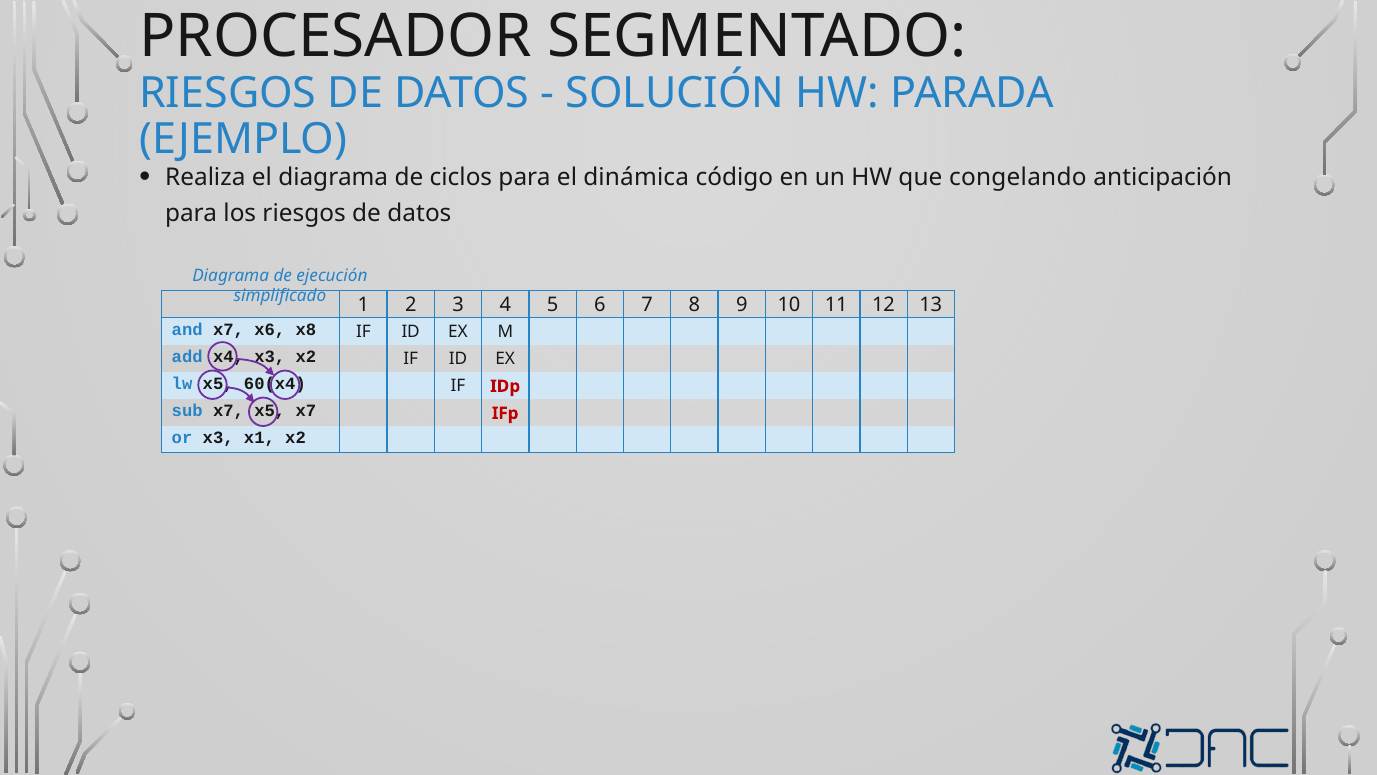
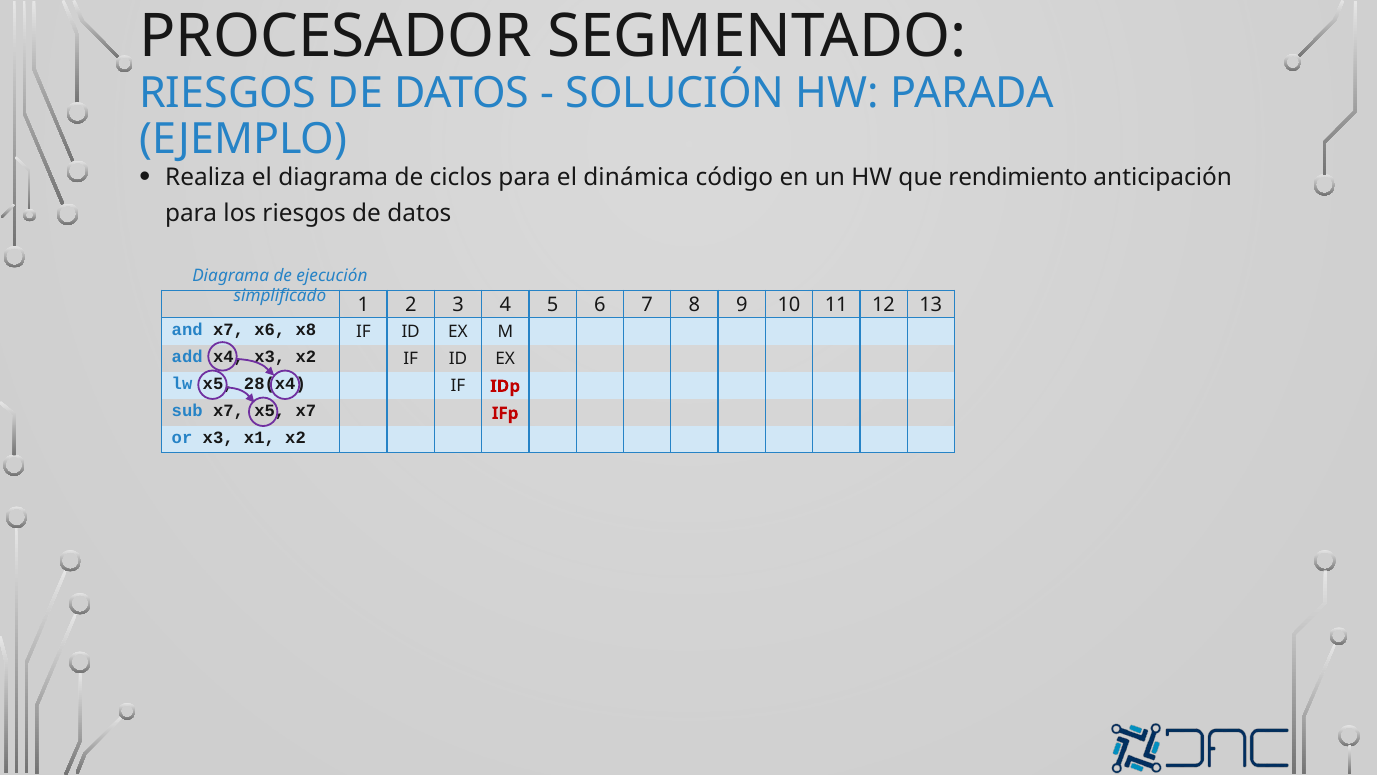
congelando: congelando -> rendimiento (1018, 177)
60(x4: 60(x4 -> 28(x4 (275, 384)
